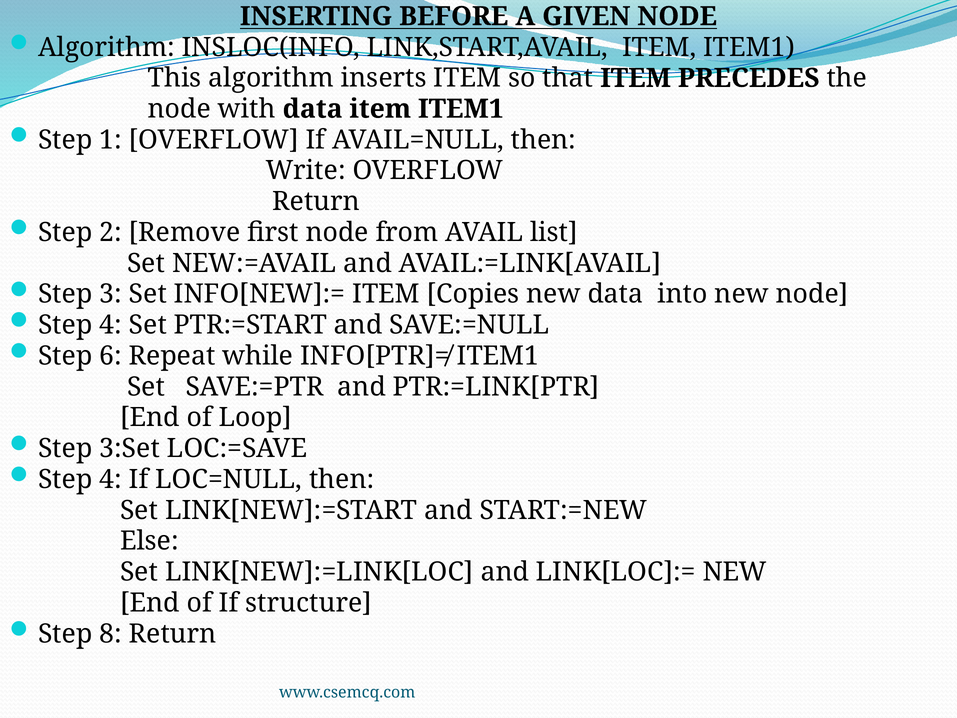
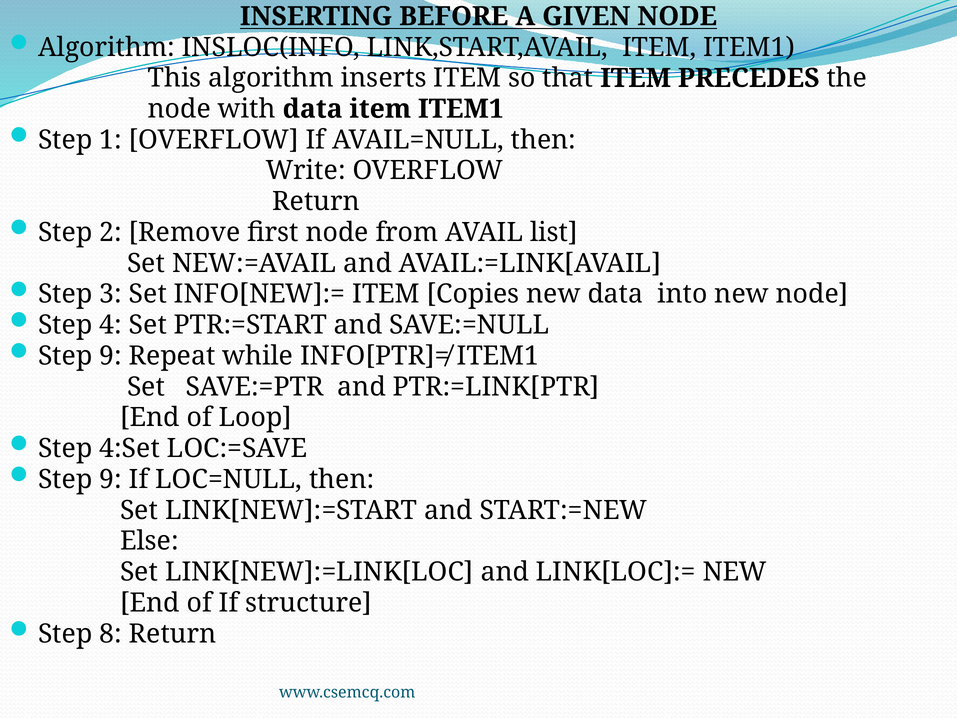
6: 6 -> 9 (111, 356)
3:Set: 3:Set -> 4:Set (130, 448)
4: 4 -> 9 (111, 479)
